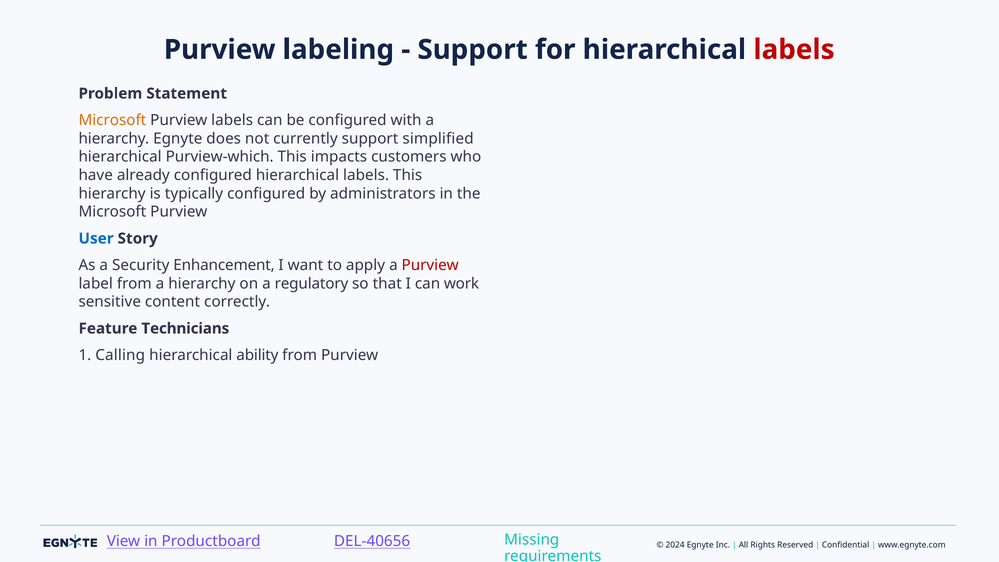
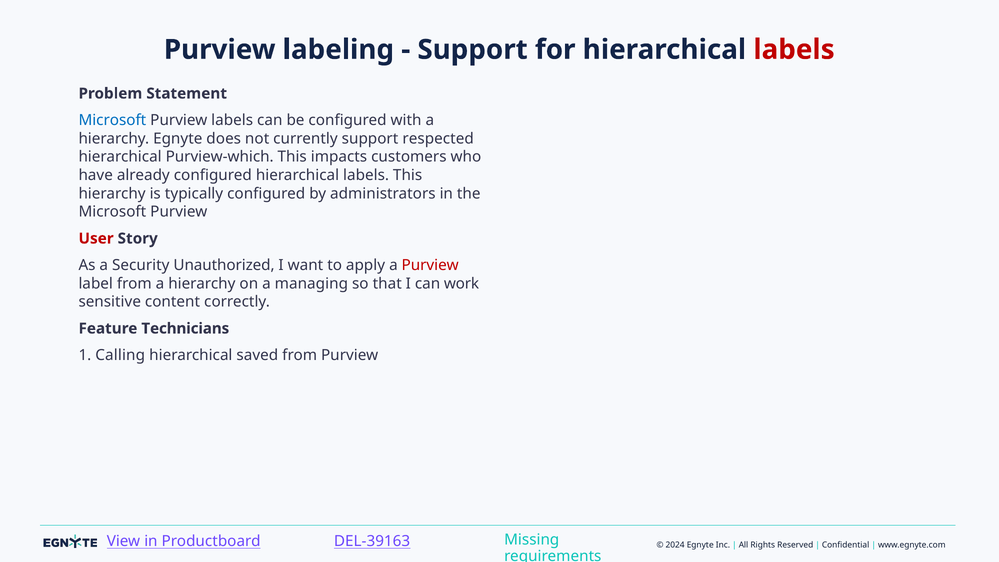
Microsoft colour: orange -> blue (112, 120)
simplified: simplified -> respected (438, 139)
User colour: blue -> red (96, 238)
Enhancement: Enhancement -> Unauthorized (224, 265)
regulatory: regulatory -> managing (311, 283)
ability: ability -> saved (257, 355)
DEL-40656: DEL-40656 -> DEL-39163 (372, 541)
